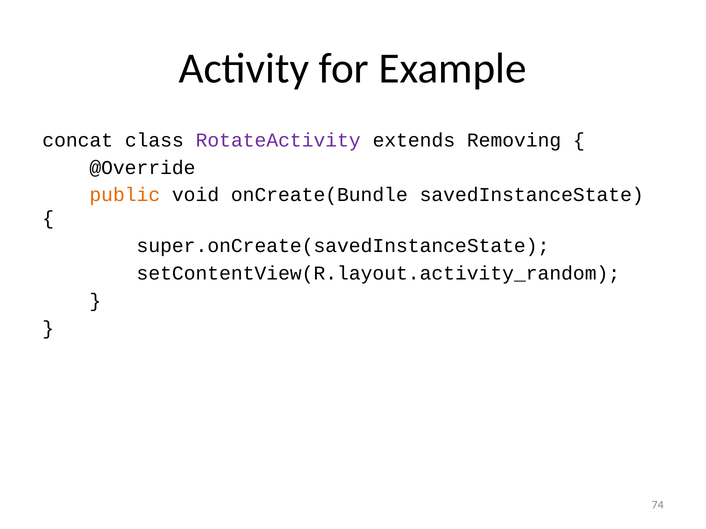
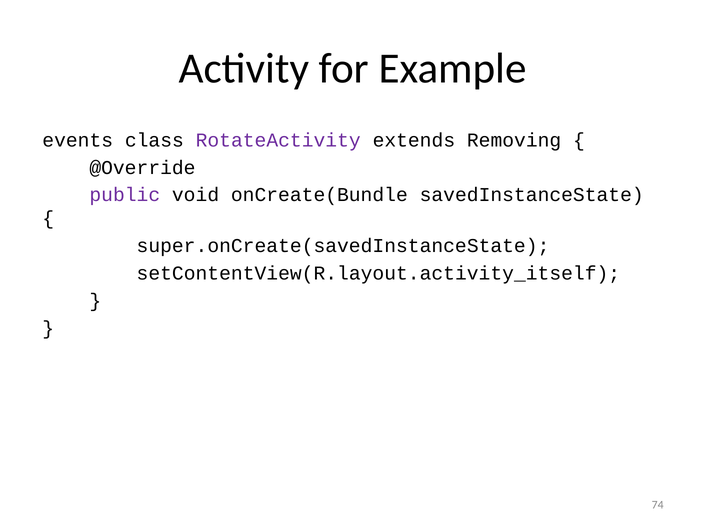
concat: concat -> events (78, 140)
public colour: orange -> purple (125, 195)
setContentView(R.layout.activity_random: setContentView(R.layout.activity_random -> setContentView(R.layout.activity_itself (378, 274)
